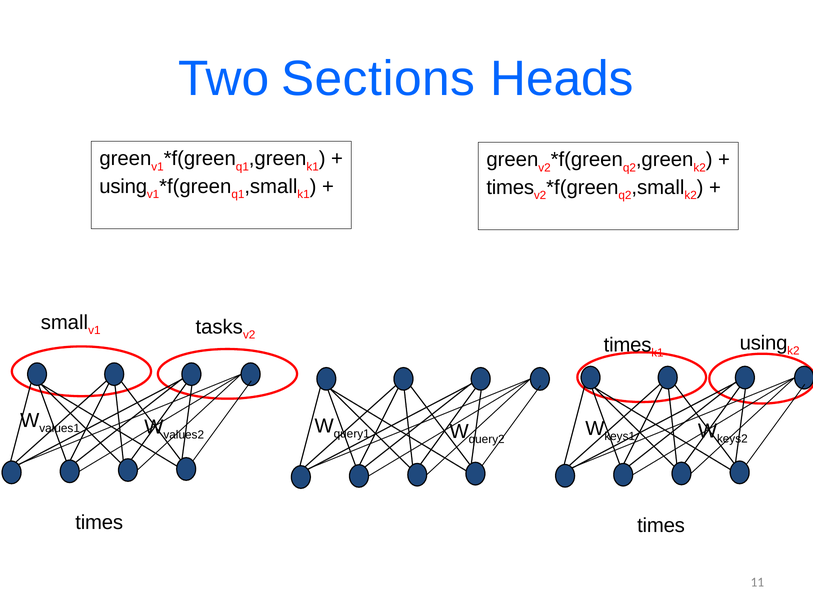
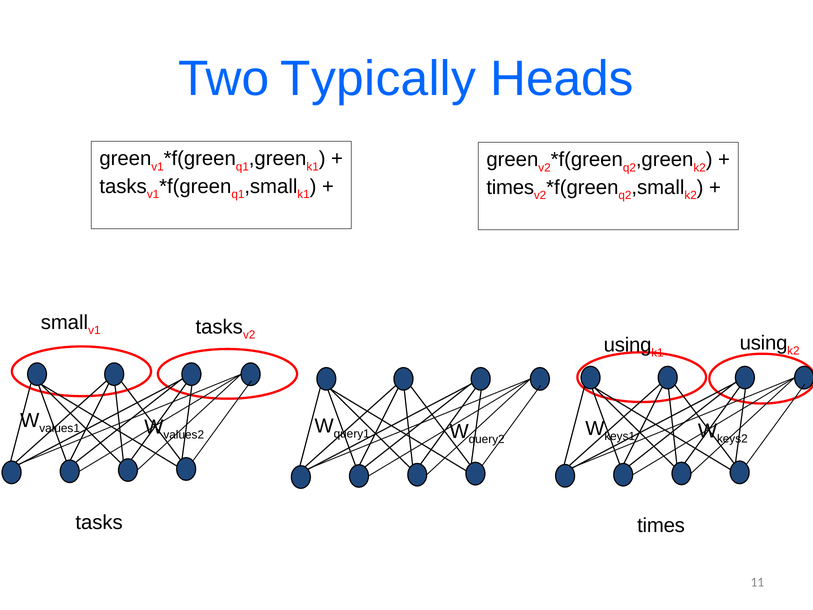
Sections: Sections -> Typically (378, 79)
using: using -> tasks (123, 186)
times: times -> using (628, 345)
times: times -> tasks (99, 522)
